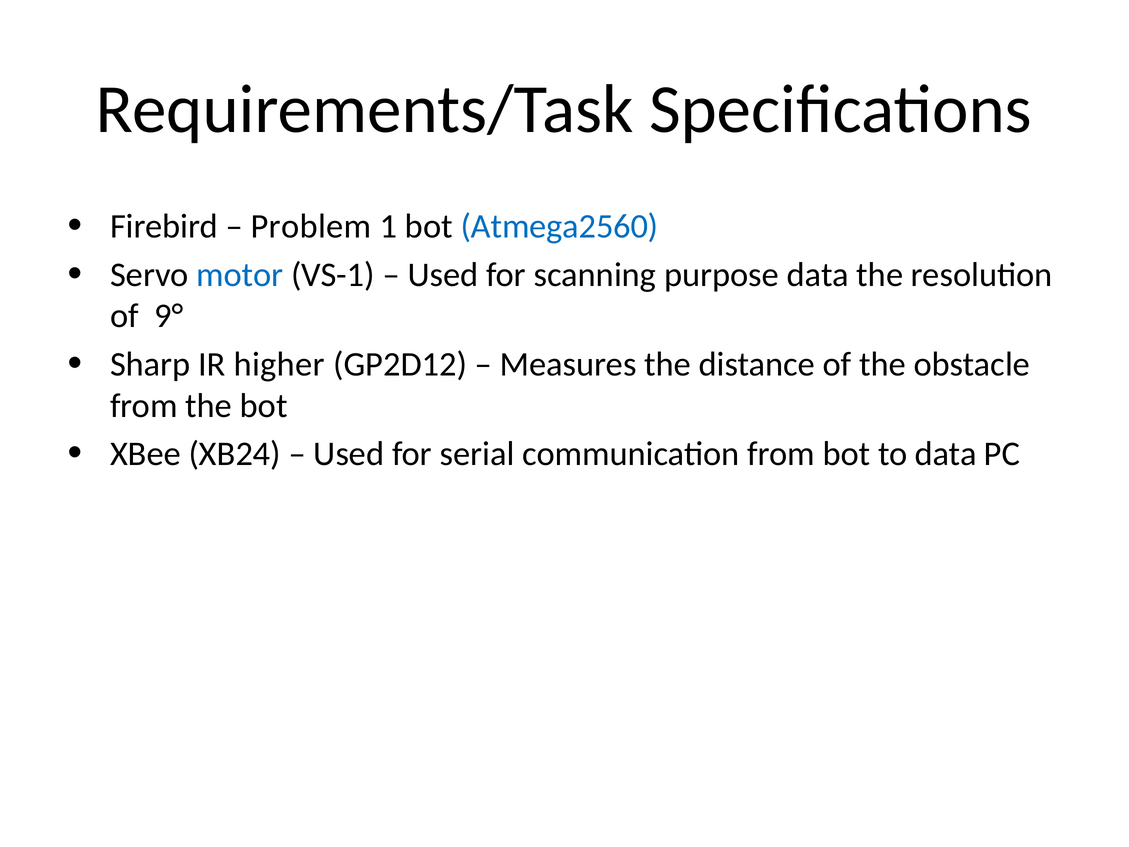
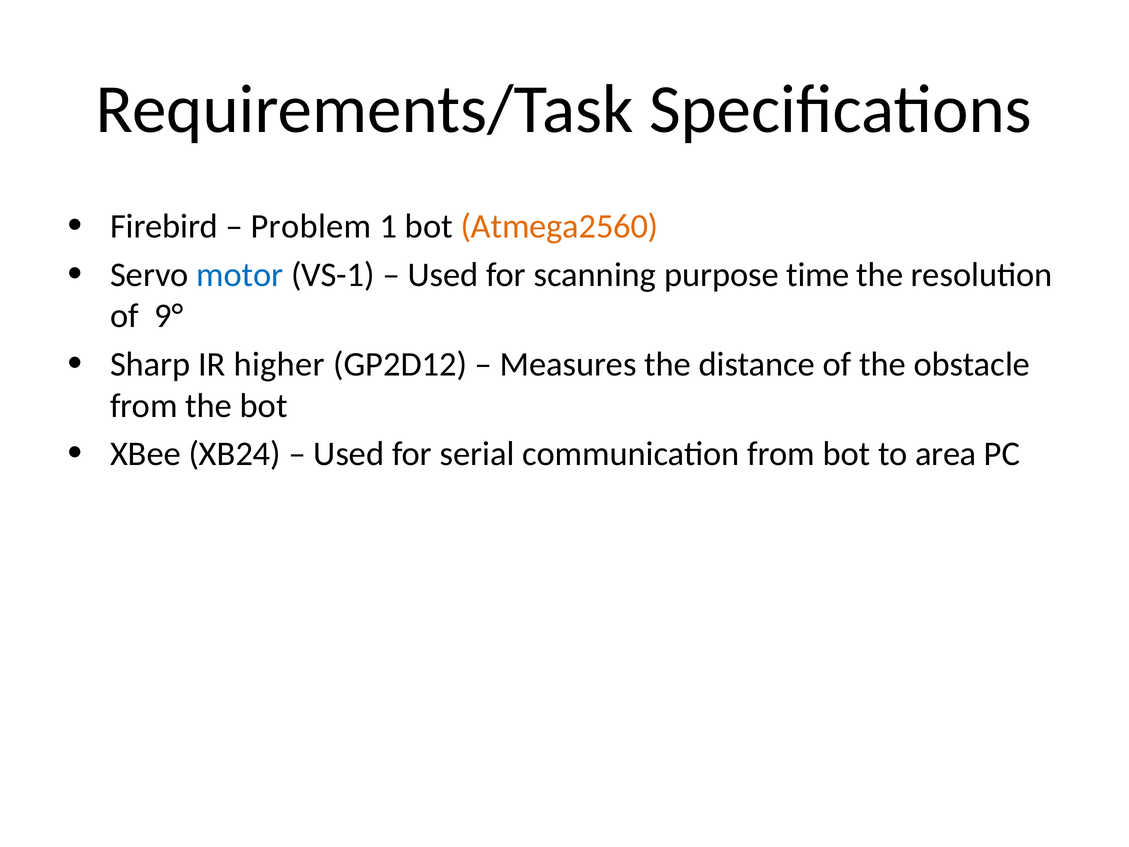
Atmega2560 colour: blue -> orange (560, 226)
purpose data: data -> time (818, 275)
to data: data -> area (946, 454)
